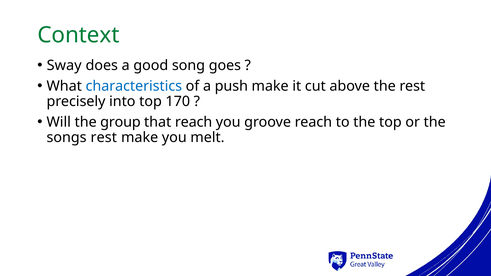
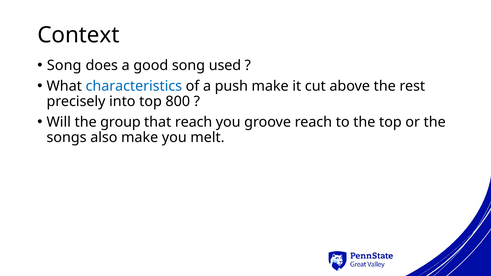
Context colour: green -> black (78, 35)
Sway: Sway -> Song (64, 66)
goes: goes -> used (225, 66)
170: 170 -> 800 (178, 102)
songs rest: rest -> also (104, 138)
